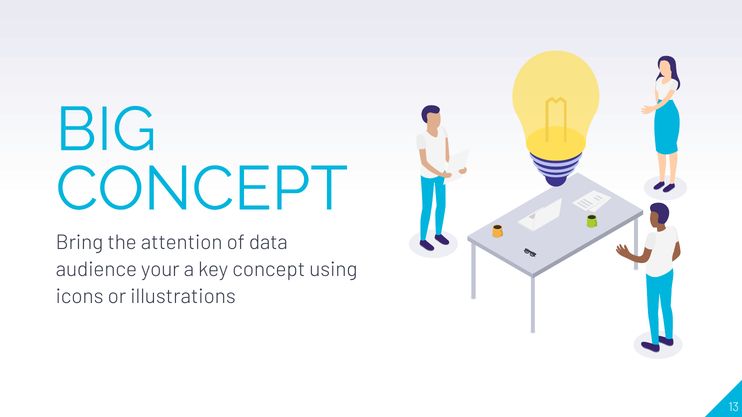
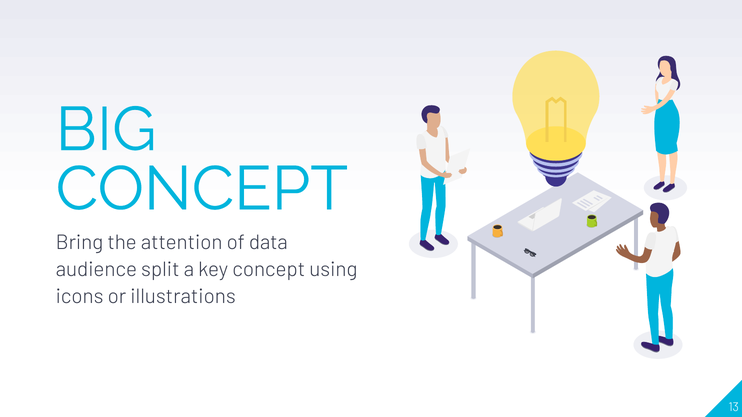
your: your -> split (160, 270)
